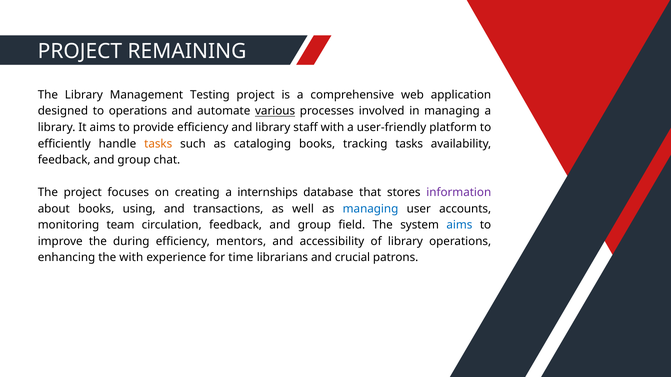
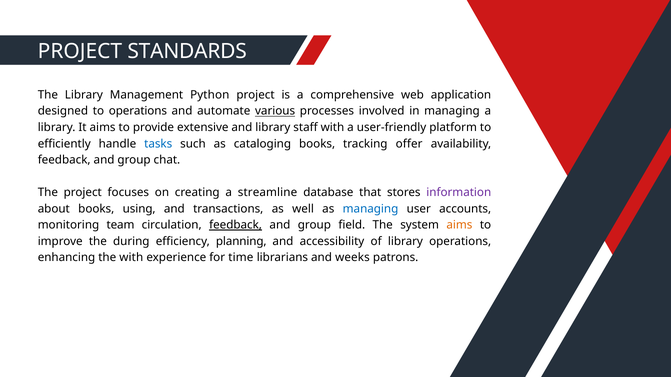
REMAINING: REMAINING -> STANDARDS (187, 51)
Testing: Testing -> Python (210, 95)
provide efficiency: efficiency -> extensive (203, 128)
tasks colour: orange -> blue (158, 144)
tracking tasks: tasks -> offer (409, 144)
internships: internships -> streamline (268, 193)
feedback underline: none -> present (236, 225)
aims colour: blue -> orange (459, 225)
mentors: mentors -> planning (241, 242)
crucial: crucial -> weeks (352, 258)
